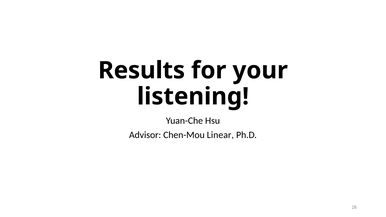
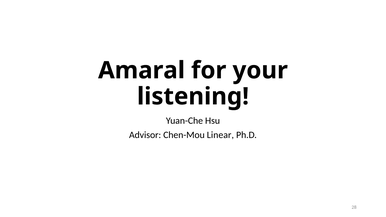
Results: Results -> Amaral (141, 70)
